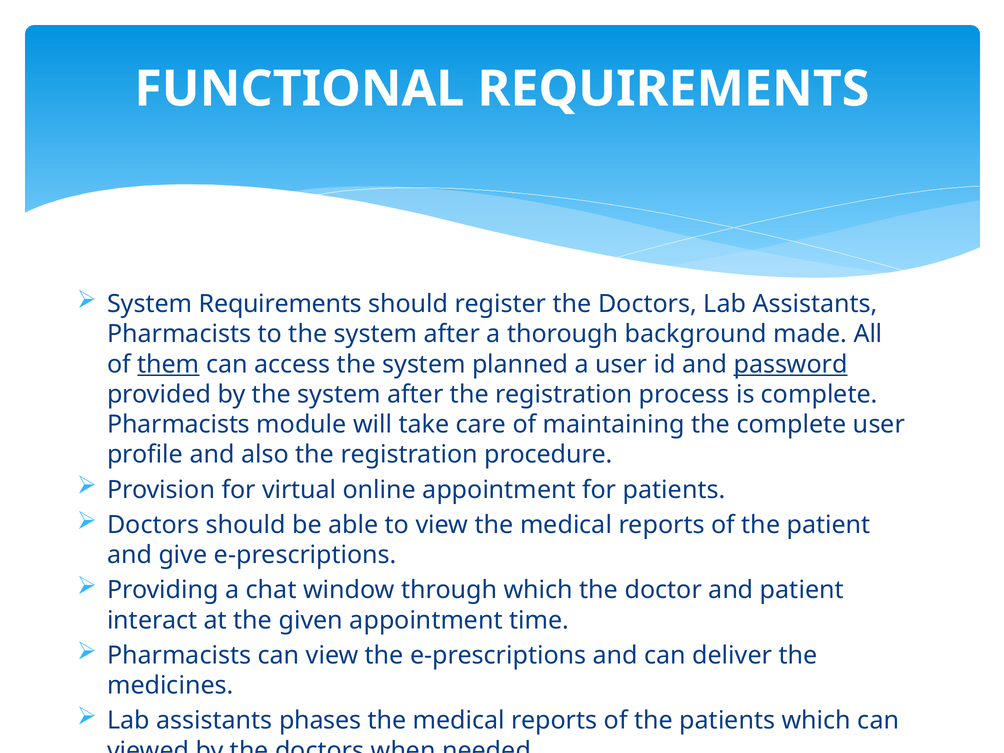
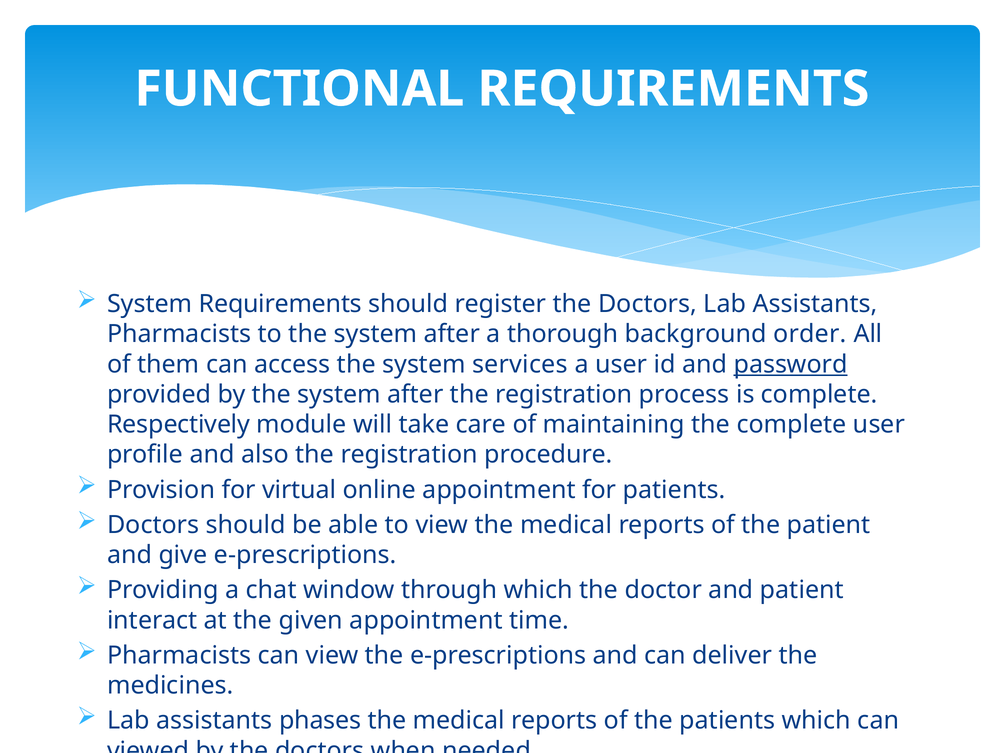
made: made -> order (810, 334)
them underline: present -> none (168, 364)
planned: planned -> services (520, 364)
Pharmacists: Pharmacists -> Respectively (179, 425)
